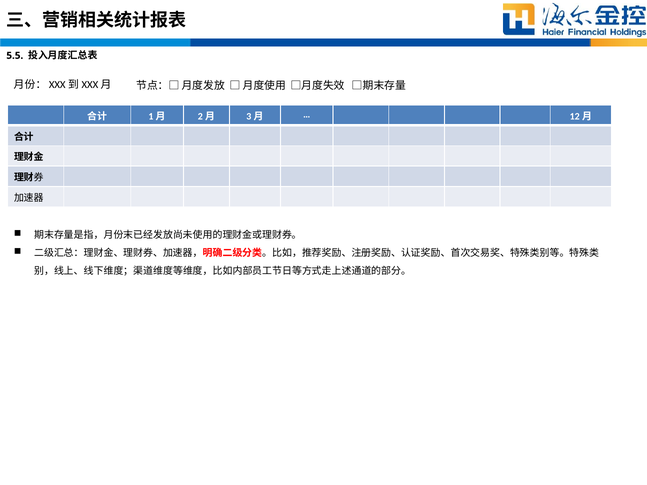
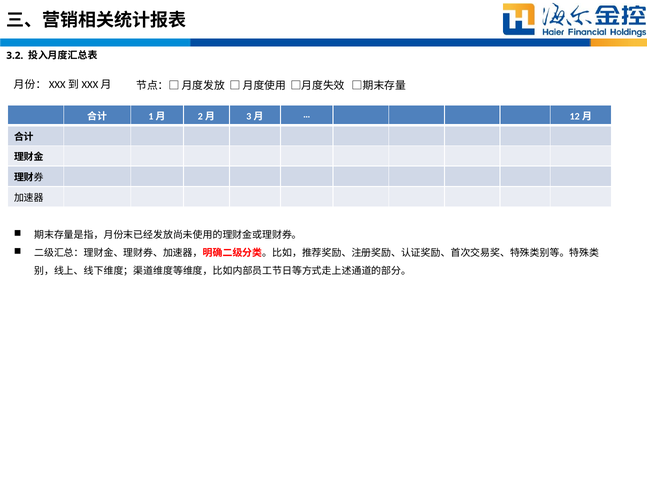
5.5: 5.5 -> 3.2 (15, 56)
